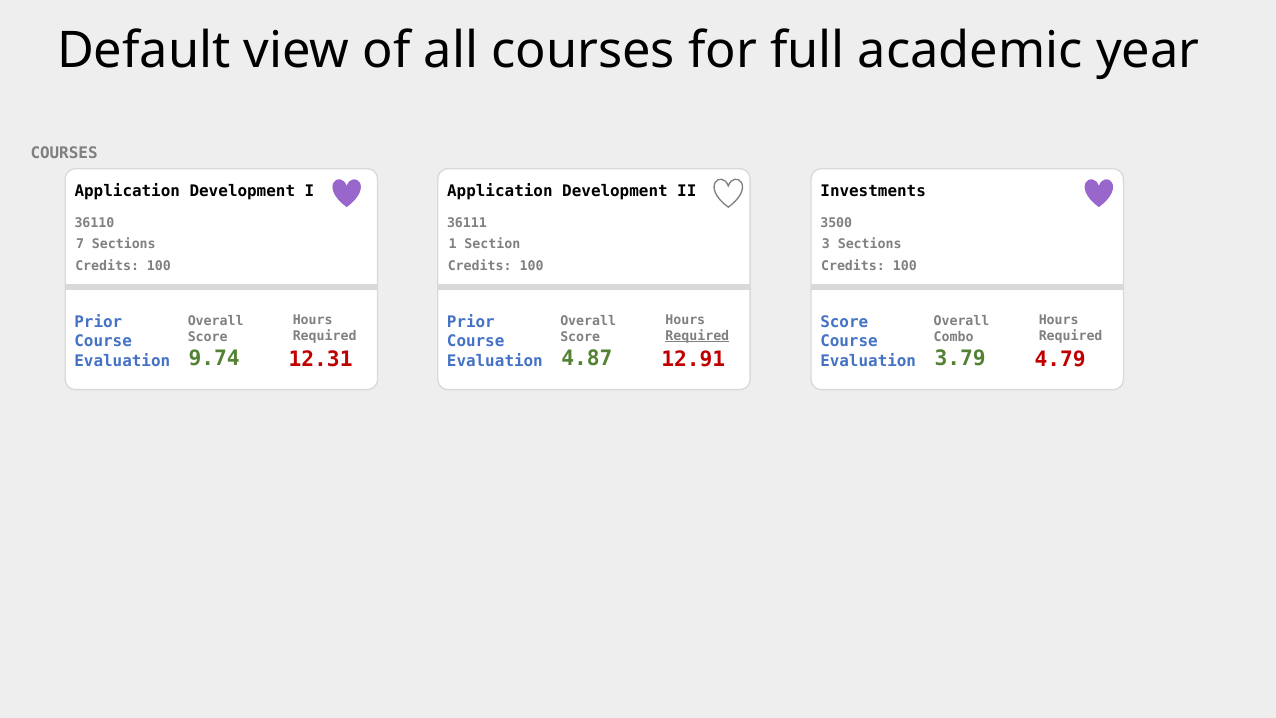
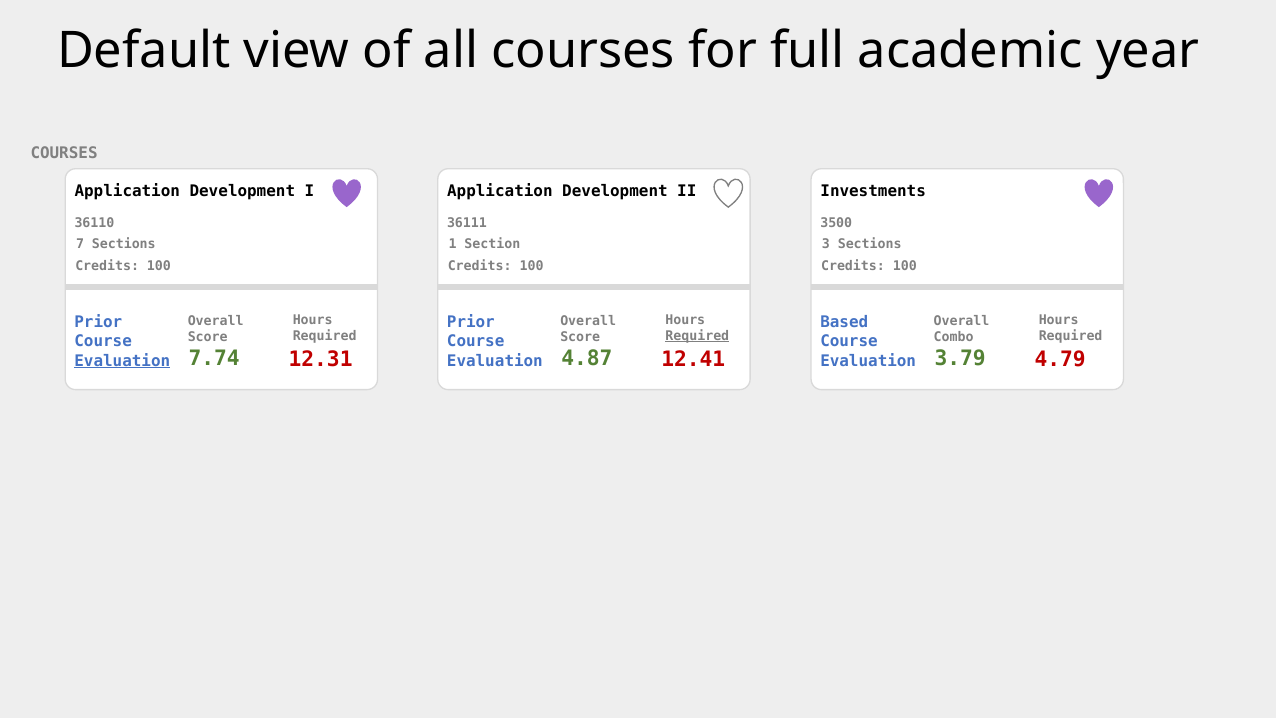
Score: Score -> Based (844, 322)
9.74: 9.74 -> 7.74 (214, 358)
12.91: 12.91 -> 12.41 (693, 360)
Evaluation underline: none -> present (122, 361)
